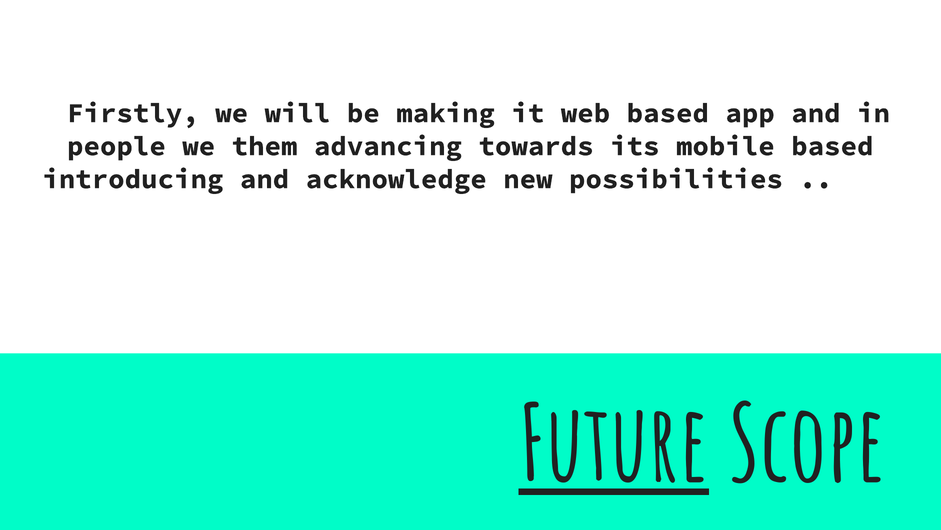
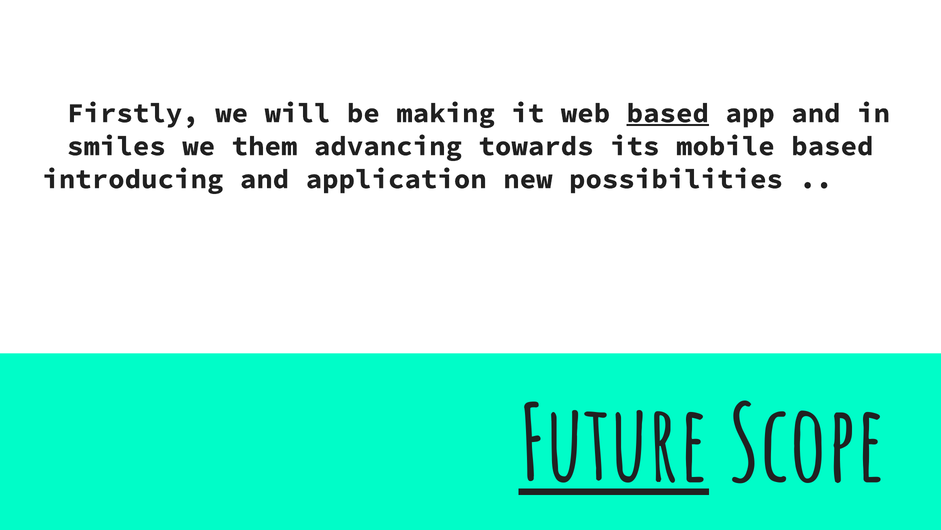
based underline: none -> present (668, 113)
people: people -> smiles (116, 146)
acknowledge: acknowledge -> application (396, 179)
